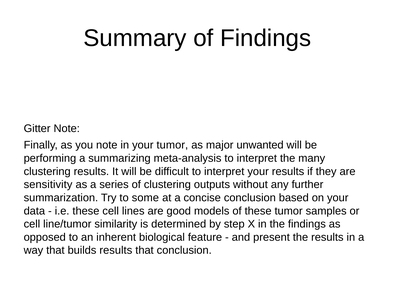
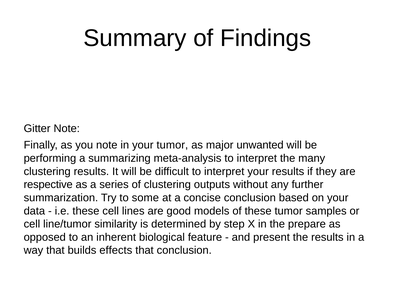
sensitivity: sensitivity -> respective (48, 185)
the findings: findings -> prepare (307, 224)
builds results: results -> effects (116, 251)
